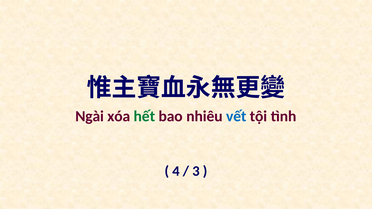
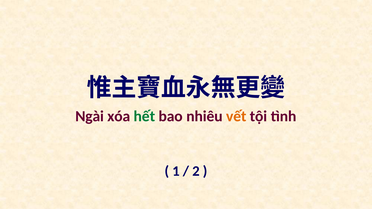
vết colour: blue -> orange (236, 116)
4: 4 -> 1 (176, 171)
3: 3 -> 2 (196, 171)
